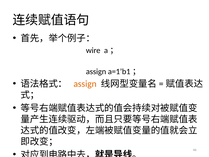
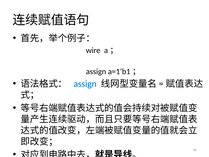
assign colour: orange -> blue (85, 84)
